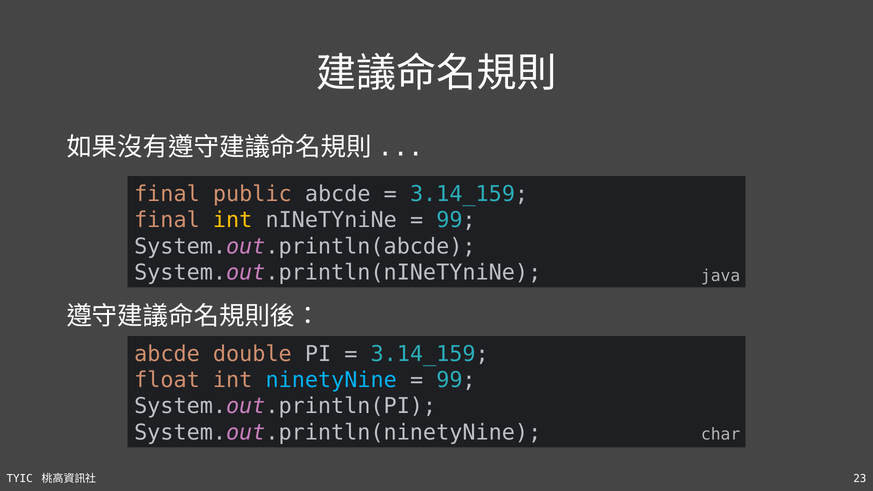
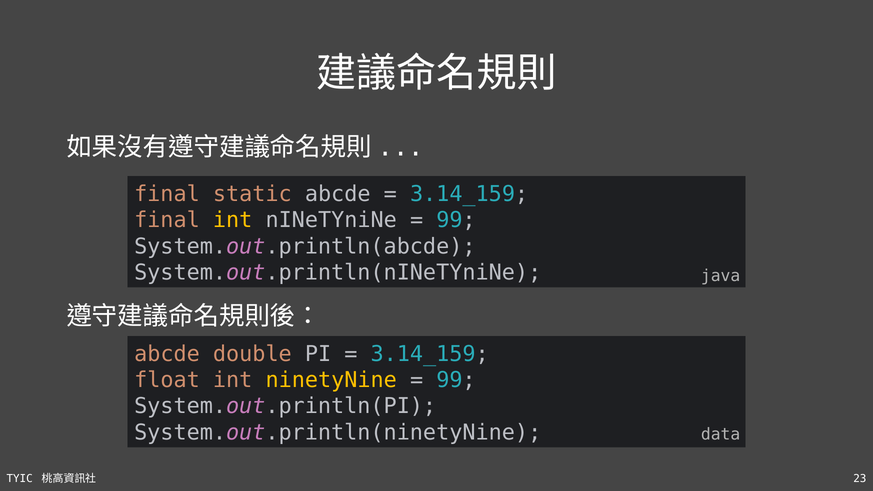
public: public -> static (252, 194)
ninetyNine colour: light blue -> yellow (331, 380)
char: char -> data (721, 435)
